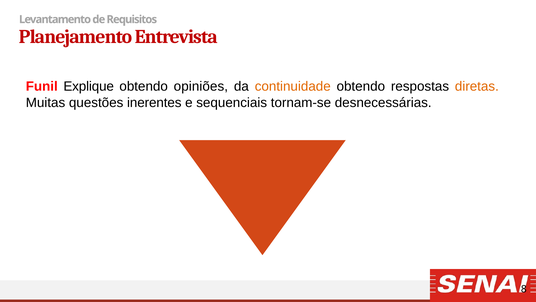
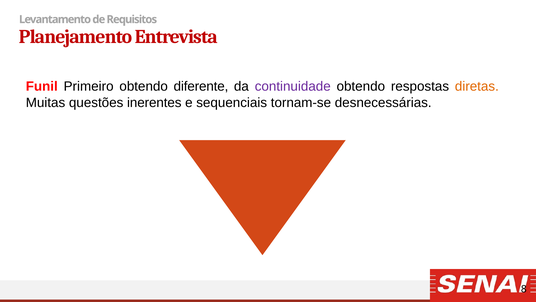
Explique: Explique -> Primeiro (89, 86)
opiniões: opiniões -> diferente (201, 86)
continuidade colour: orange -> purple (293, 86)
